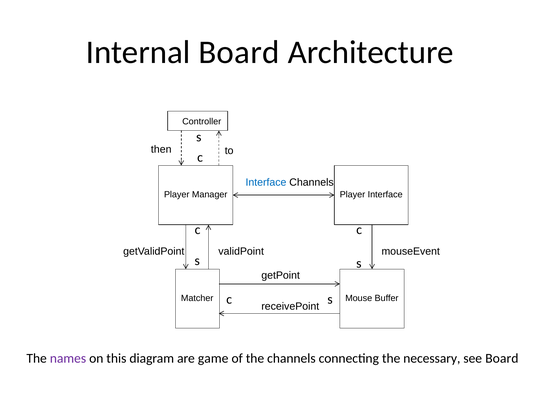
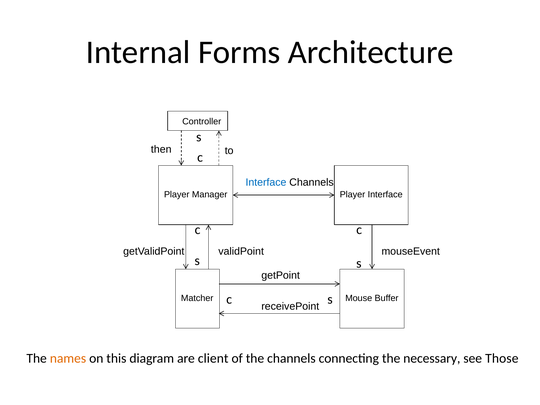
Internal Board: Board -> Forms (239, 52)
names colour: purple -> orange (68, 358)
game: game -> client (213, 358)
see Board: Board -> Those (502, 358)
